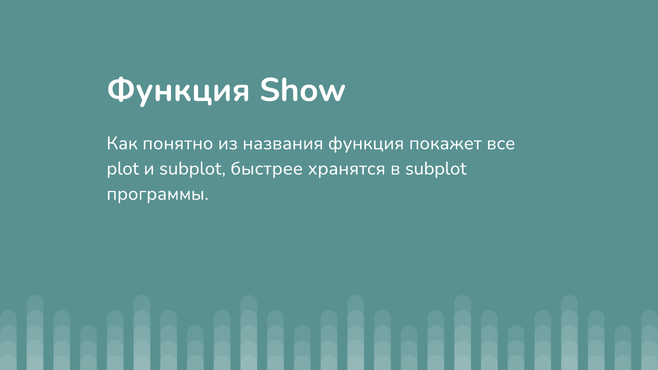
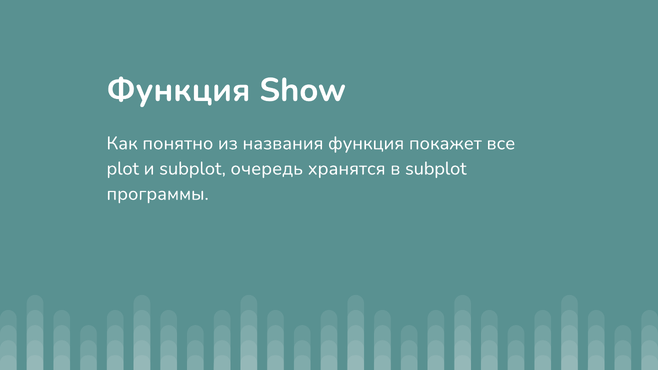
быстрее: быстрее -> очередь (267, 169)
